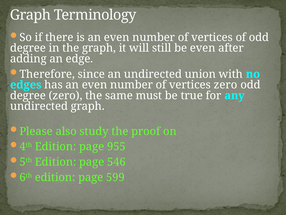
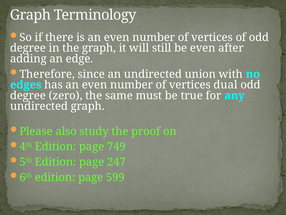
vertices zero: zero -> dual (225, 85)
955: 955 -> 749 (116, 146)
546: 546 -> 247 (116, 162)
